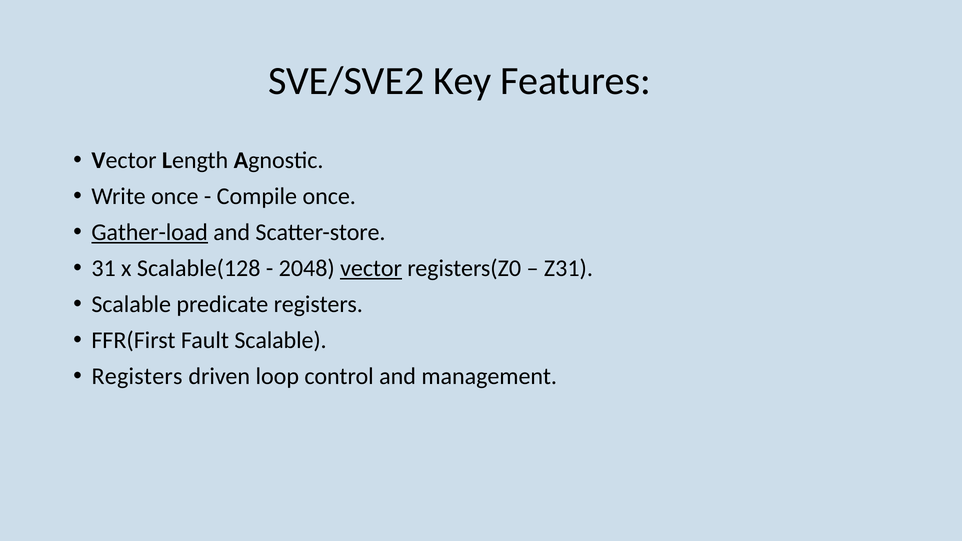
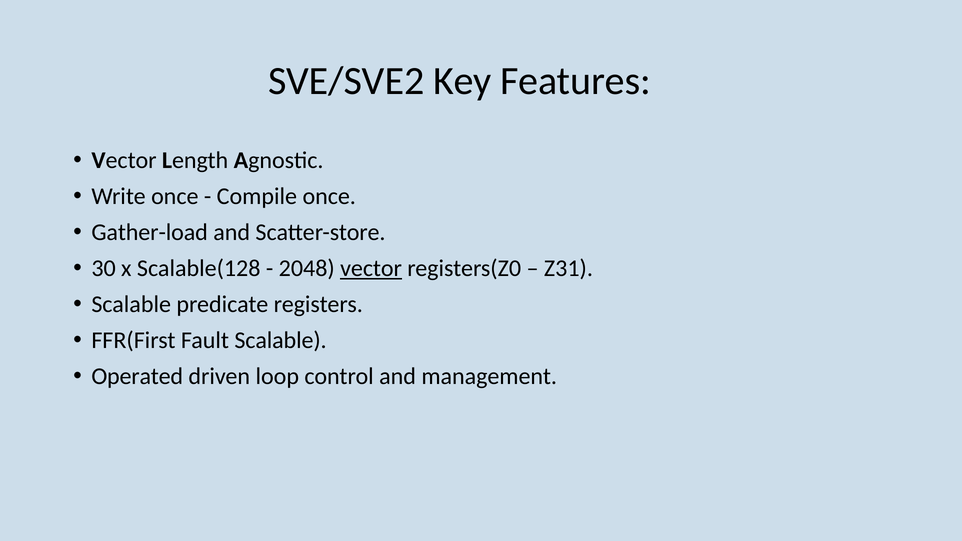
Gather-load underline: present -> none (150, 232)
31: 31 -> 30 (104, 268)
Registers: Registers -> Operated (137, 376)
